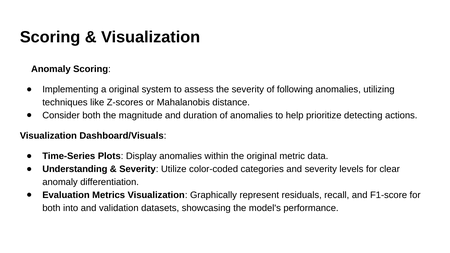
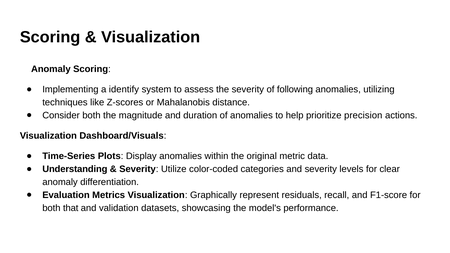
a original: original -> identify (124, 90)
detecting: detecting -> precision (363, 115)
into: into -> that (71, 208)
